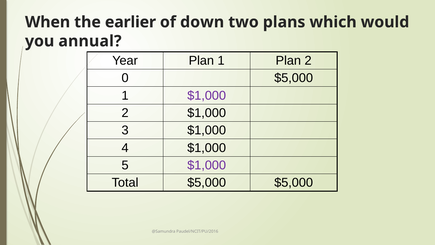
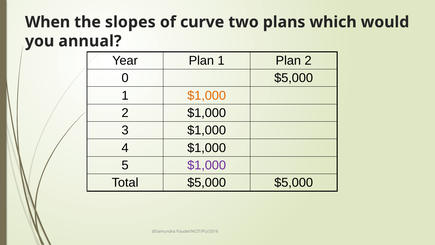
earlier: earlier -> slopes (130, 22)
down: down -> curve (202, 22)
$1,000 colour: purple -> orange (207, 95)
